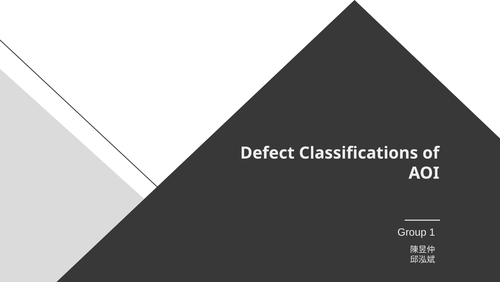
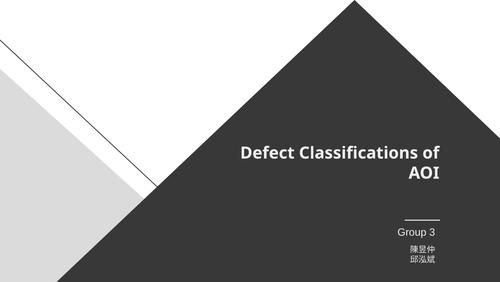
1: 1 -> 3 (432, 232)
